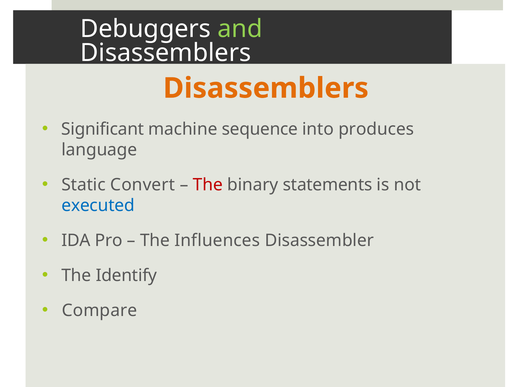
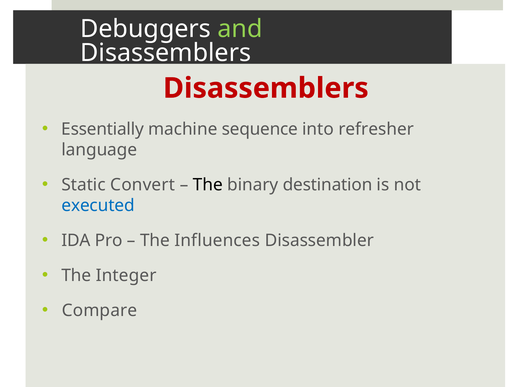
Disassemblers colour: orange -> red (266, 88)
Significant: Significant -> Essentially (103, 129)
produces: produces -> refresher (376, 129)
The colour: red -> black (208, 185)
statements: statements -> destination (328, 185)
Identify: Identify -> Integer (126, 276)
